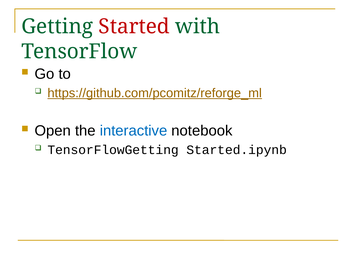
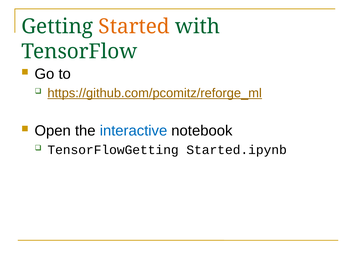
Started colour: red -> orange (134, 27)
